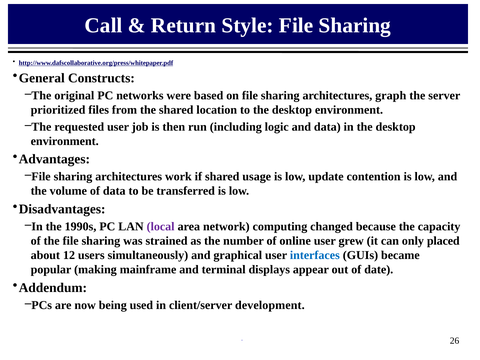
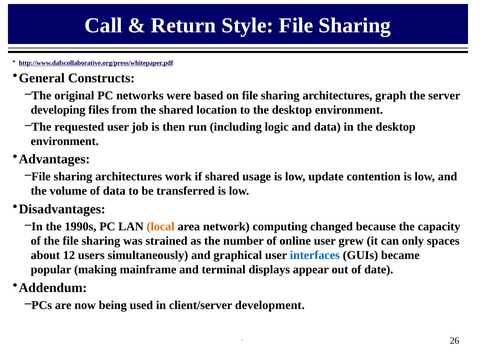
prioritized: prioritized -> developing (58, 110)
local colour: purple -> orange (161, 226)
placed: placed -> spaces (443, 241)
